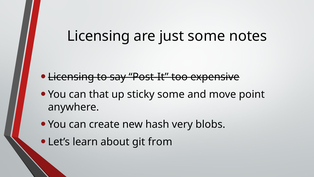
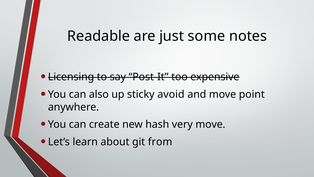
Licensing: Licensing -> Readable (99, 36)
that: that -> also (99, 94)
sticky some: some -> avoid (171, 94)
very blobs: blobs -> move (210, 124)
